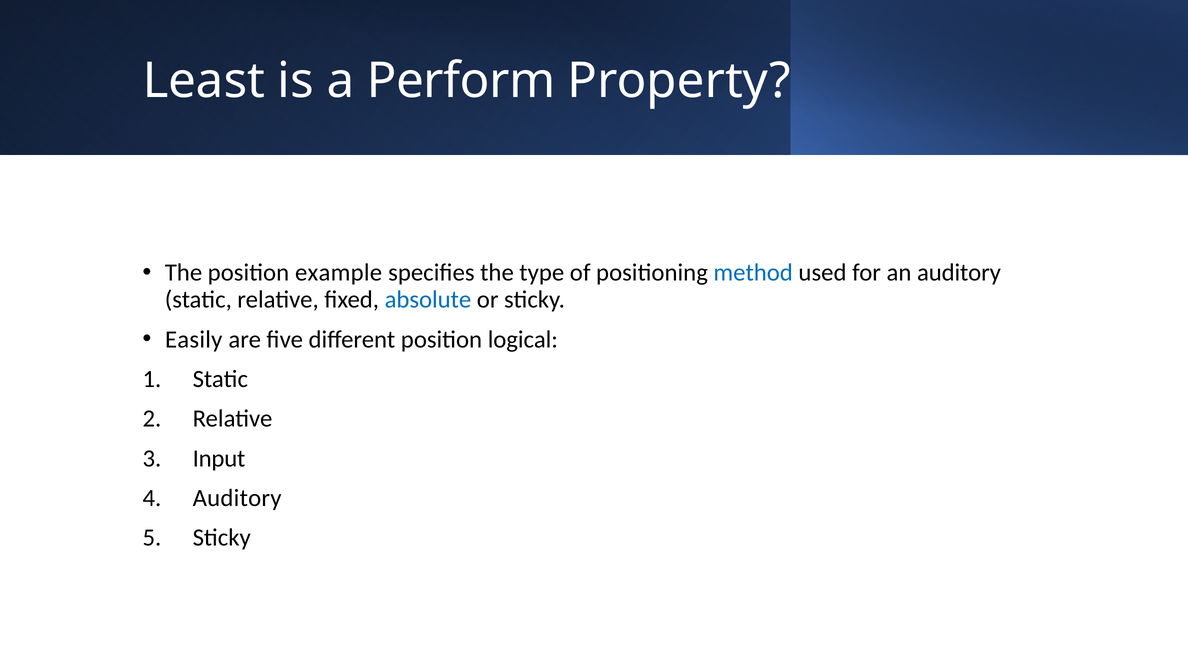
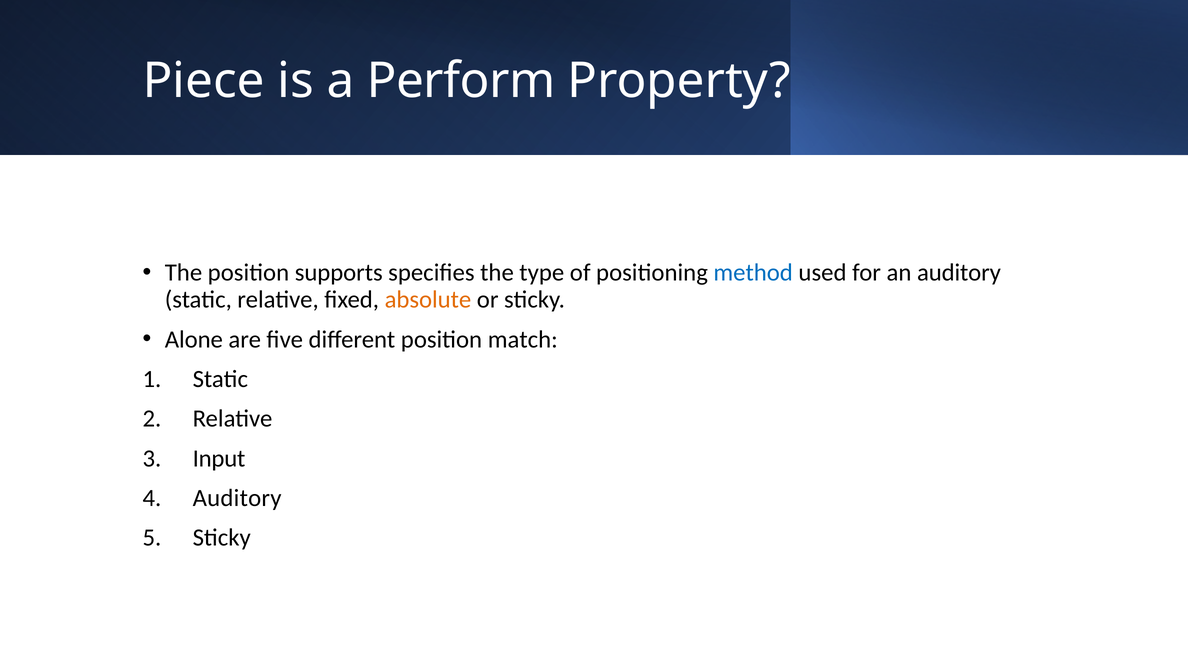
Least: Least -> Piece (204, 81)
example: example -> supports (339, 273)
absolute colour: blue -> orange (428, 300)
Easily: Easily -> Alone (194, 340)
logical: logical -> match (523, 340)
